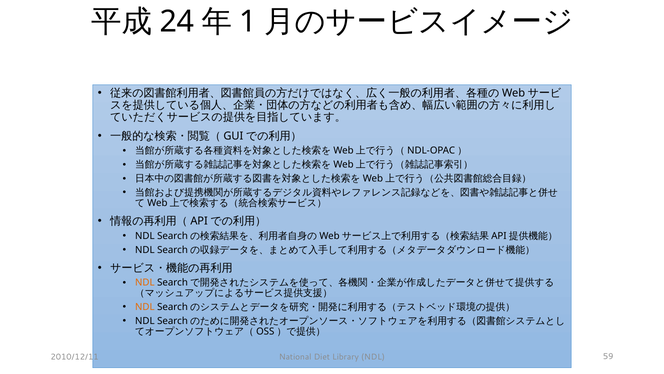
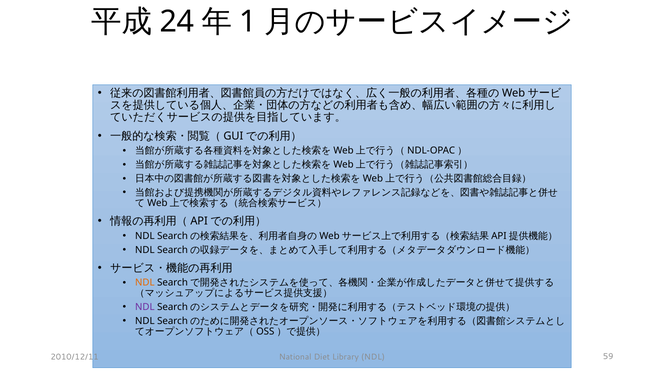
NDL colour: orange -> purple (145, 307)
